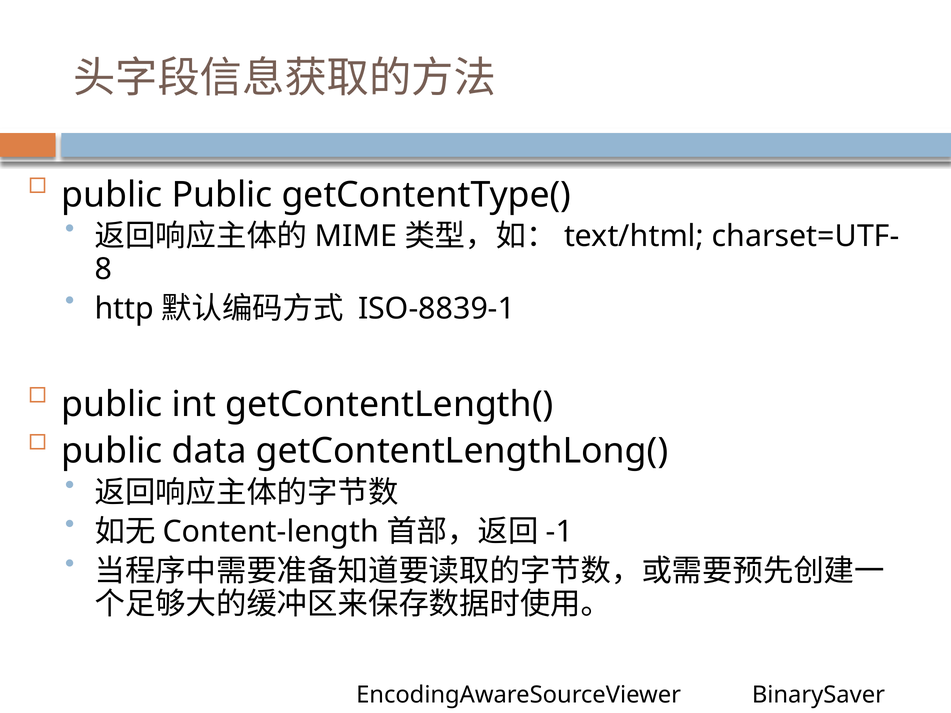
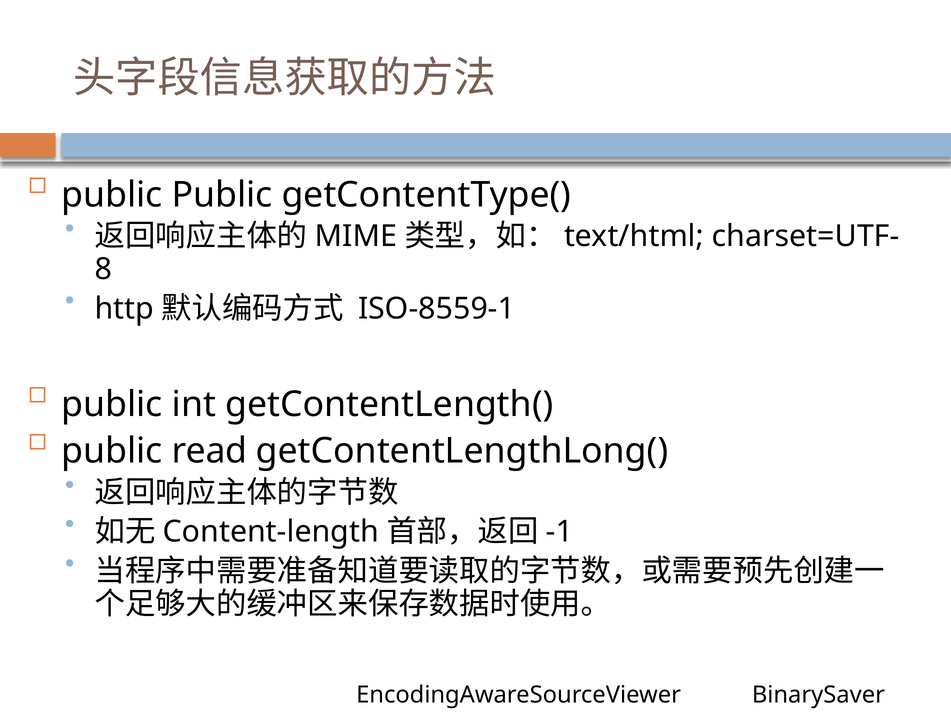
ISO-8839-1: ISO-8839-1 -> ISO-8559-1 (437, 309)
data: data -> read (209, 451)
